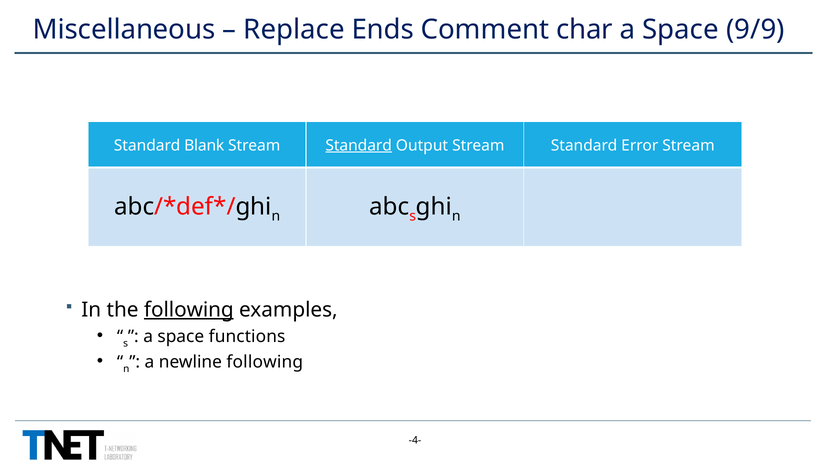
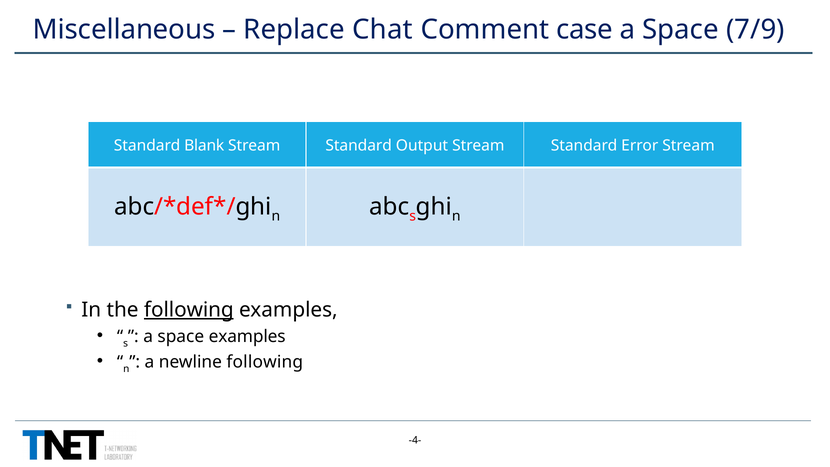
Ends: Ends -> Chat (383, 30)
char: char -> case (584, 30)
9/9: 9/9 -> 7/9 (755, 30)
Standard underline: present -> none (359, 145)
space functions: functions -> examples (247, 337)
